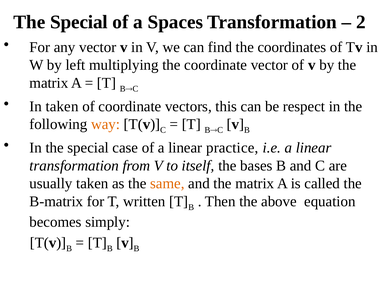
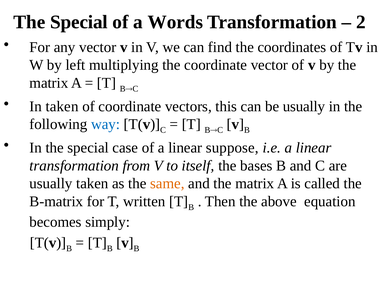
Spaces: Spaces -> Words (175, 22)
be respect: respect -> usually (304, 106)
way colour: orange -> blue (106, 124)
practice: practice -> suppose (232, 148)
